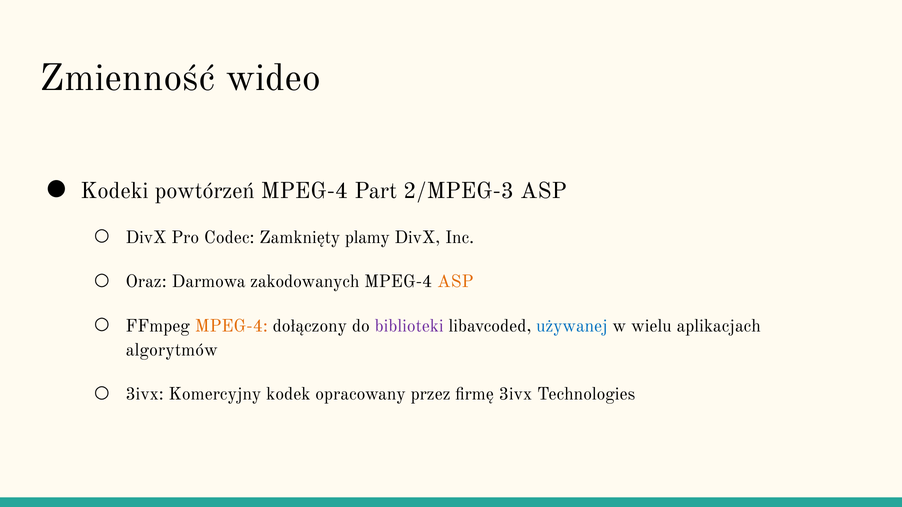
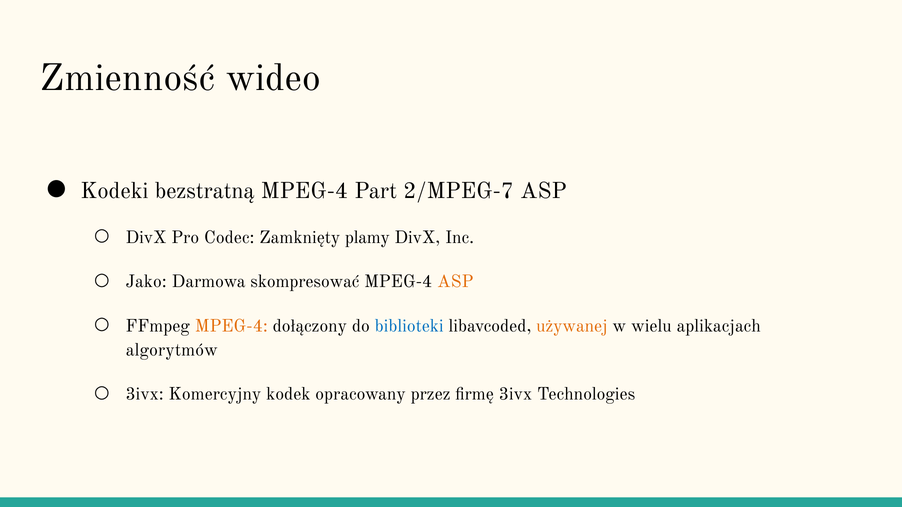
powtórzeń: powtórzeń -> bezstratną (205, 191)
2/MPEG-3: 2/MPEG-3 -> 2/MPEG-7 (459, 191)
Oraz: Oraz -> Jako (146, 282)
zakodowanych: zakodowanych -> skompresować (305, 282)
biblioteki colour: purple -> blue (409, 326)
używanej colour: blue -> orange (572, 326)
